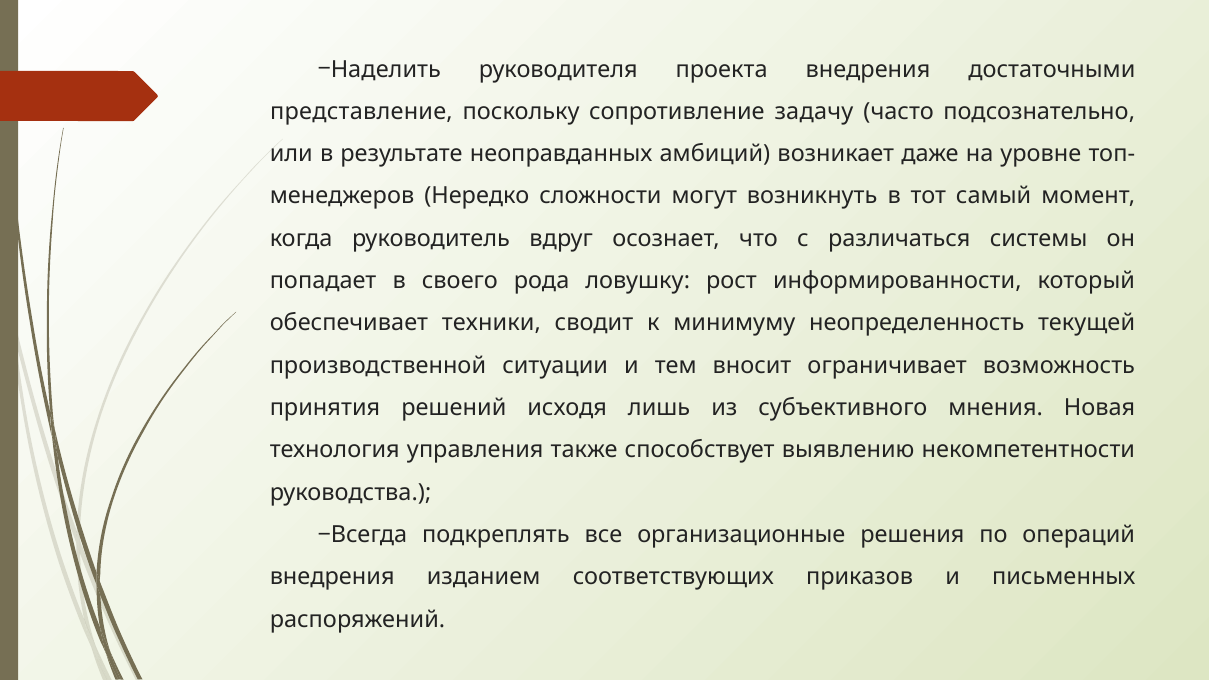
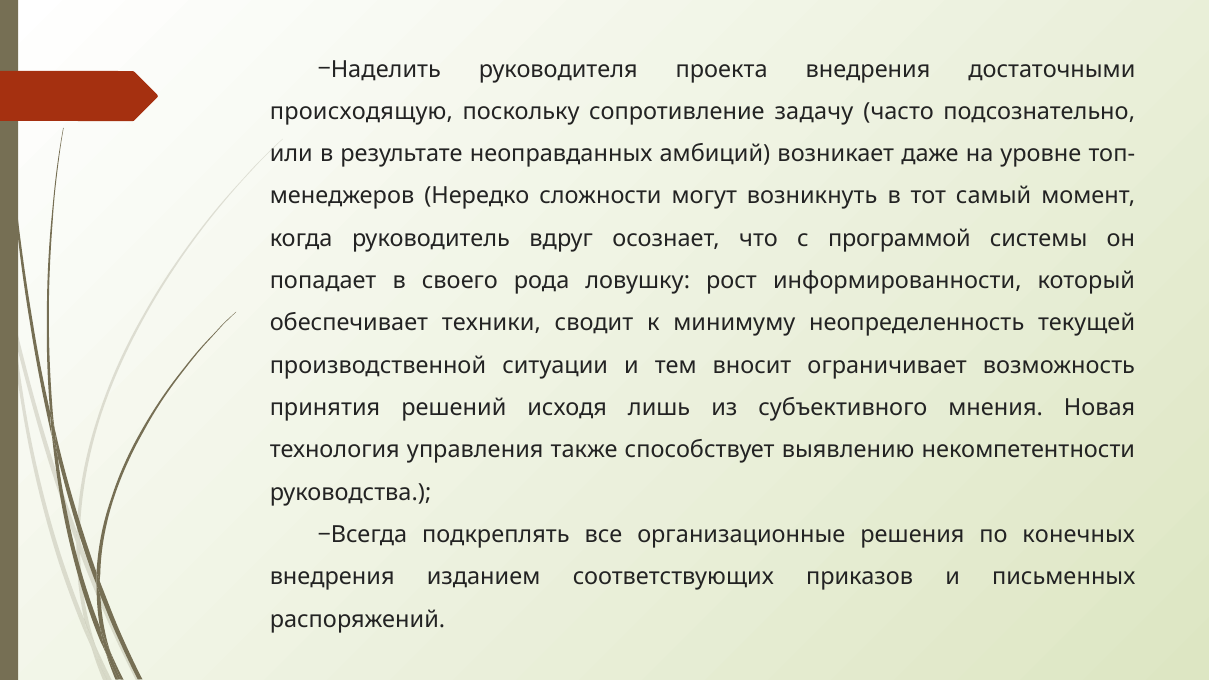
представление: представление -> происходящую (361, 112)
различаться: различаться -> программой (899, 239)
операций: операций -> конечных (1079, 535)
